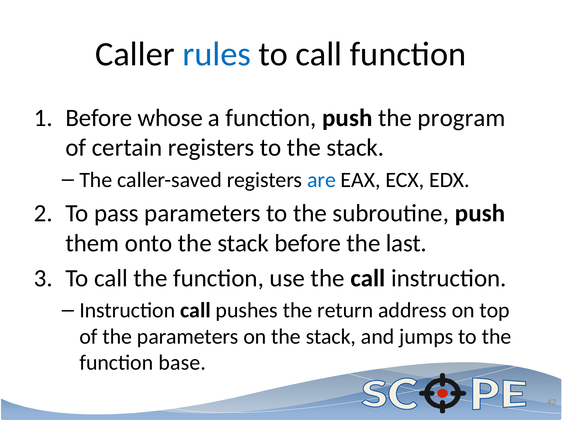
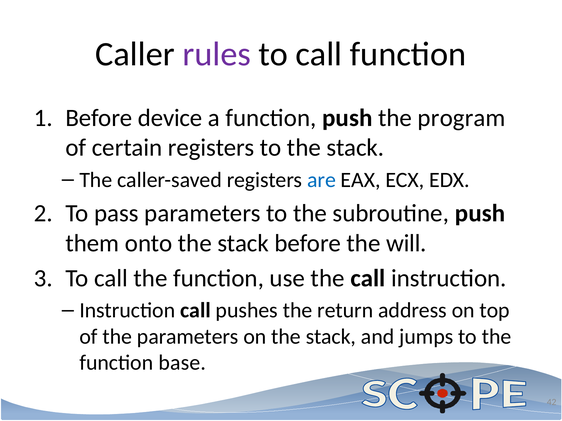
rules colour: blue -> purple (217, 54)
whose: whose -> device (170, 118)
last: last -> will (406, 243)
